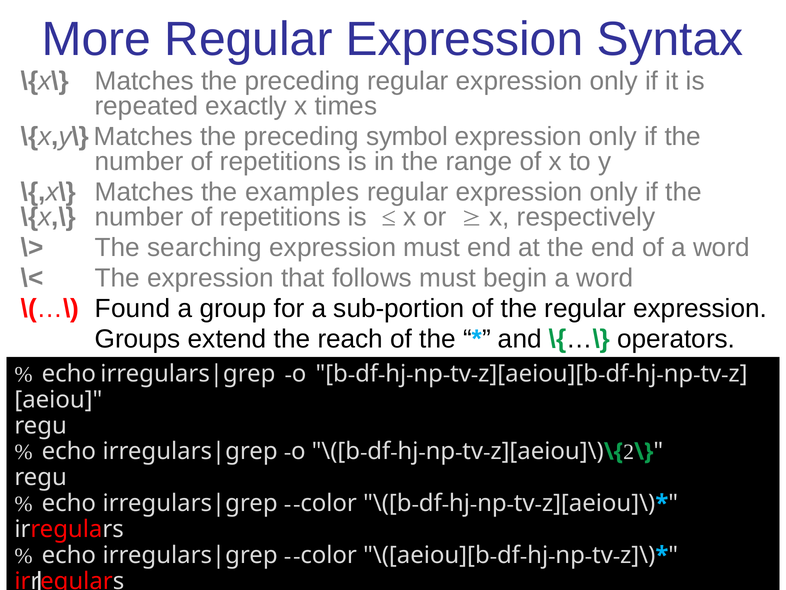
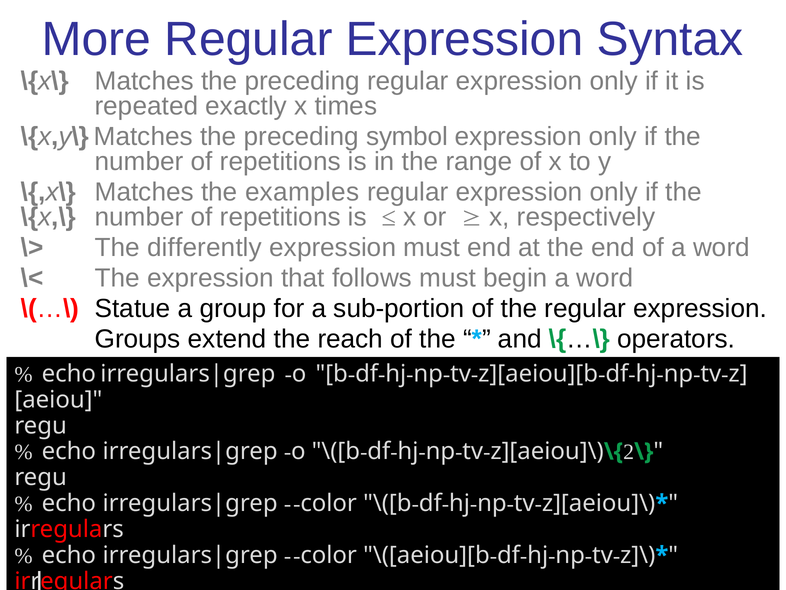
searching: searching -> differently (205, 248)
Found: Found -> Statue (133, 308)
